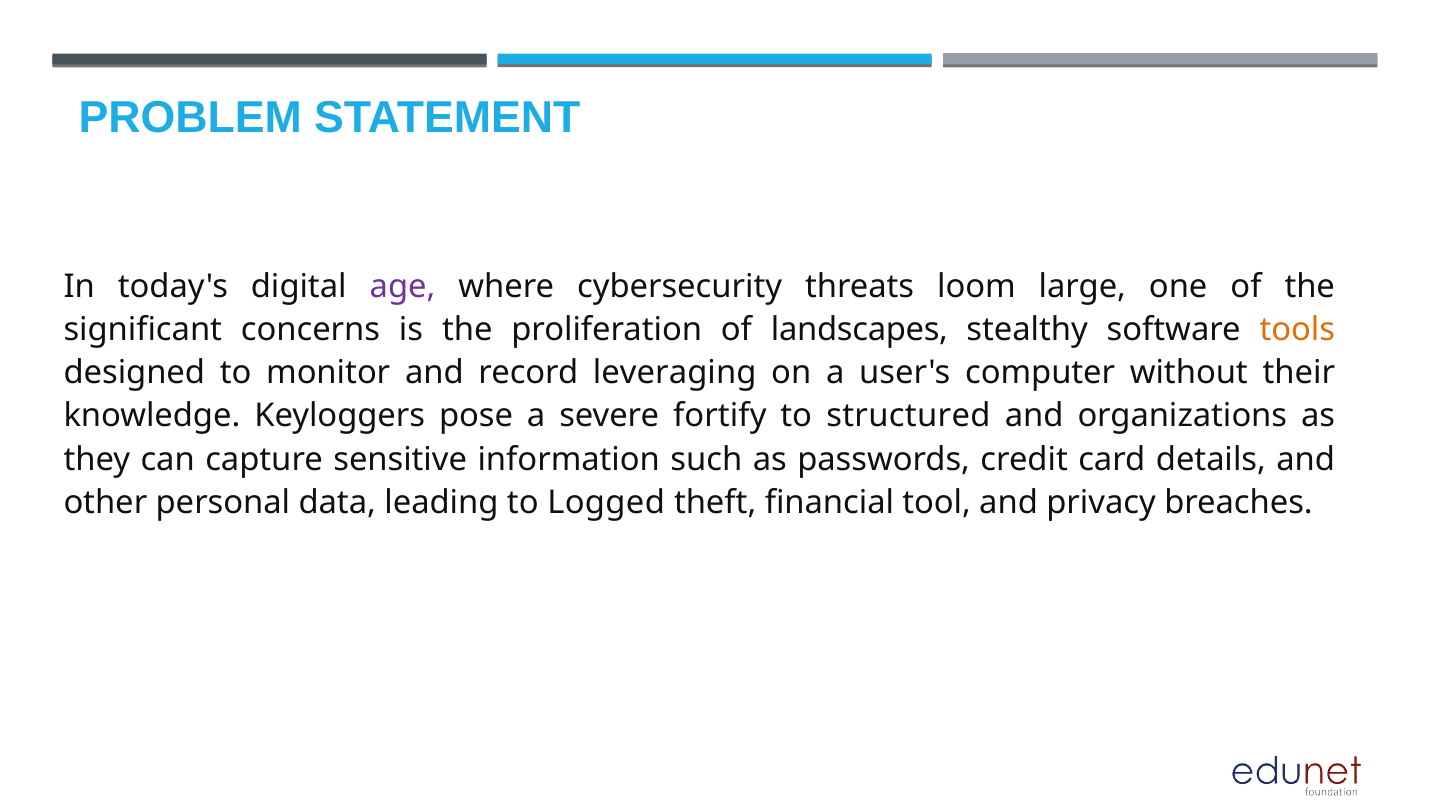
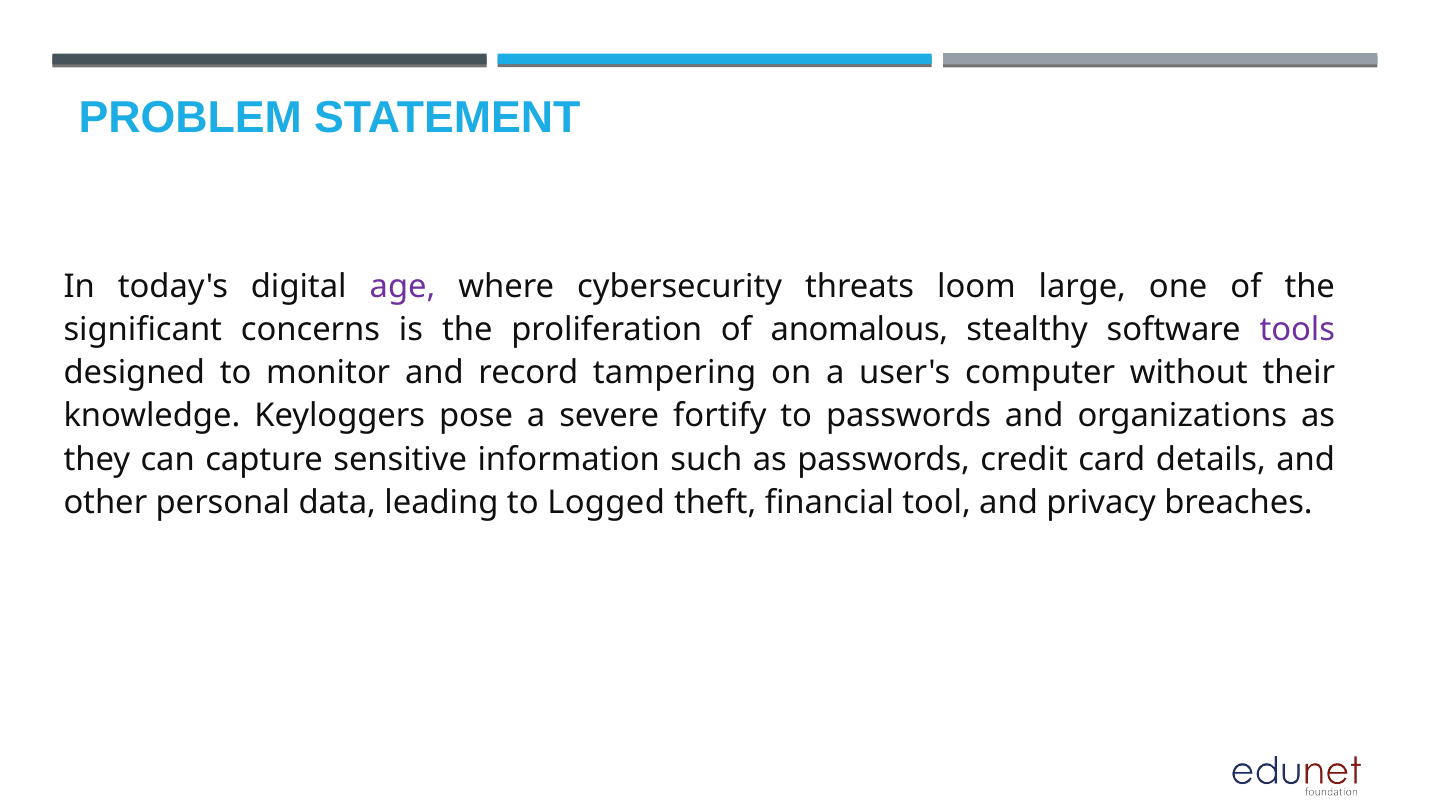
landscapes: landscapes -> anomalous (859, 330)
tools colour: orange -> purple (1297, 330)
leveraging: leveraging -> tampering (675, 373)
to structured: structured -> passwords (909, 416)
